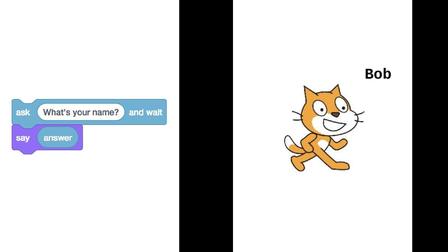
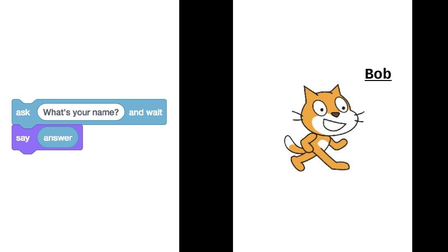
Bob underline: none -> present (378, 74)
